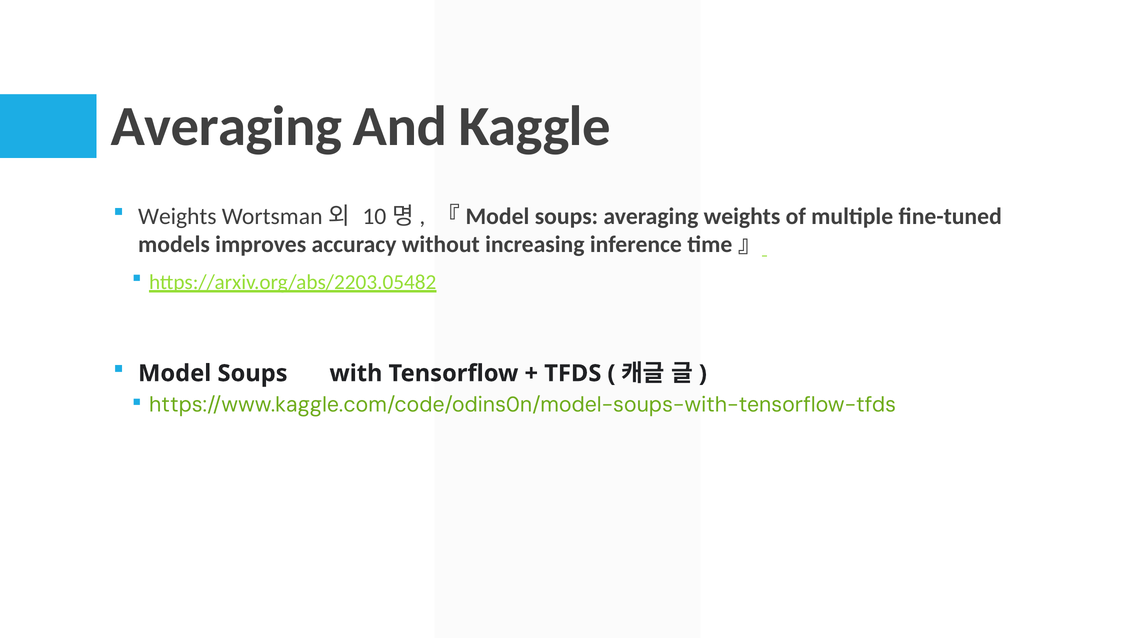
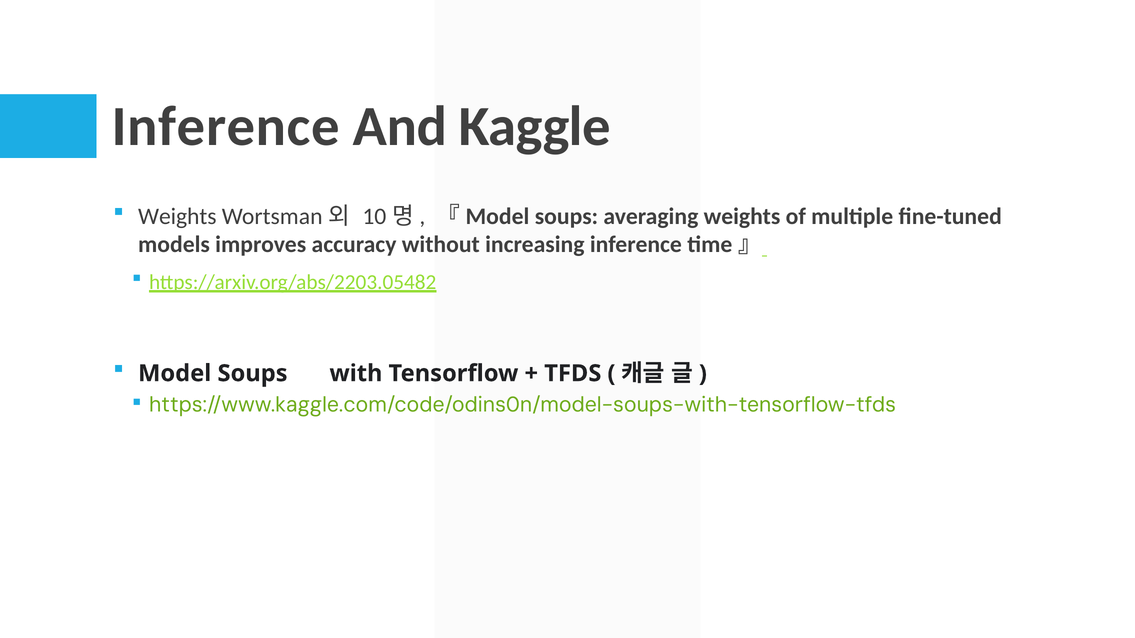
Averaging: Averaging -> Inference (226, 126)
